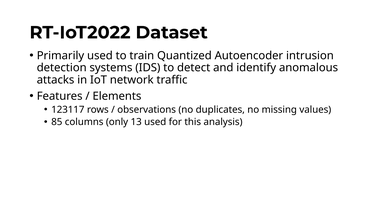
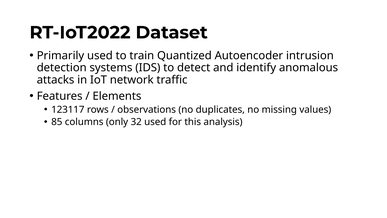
13: 13 -> 32 (136, 122)
